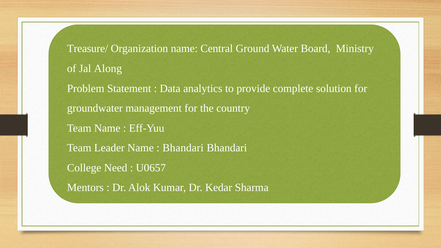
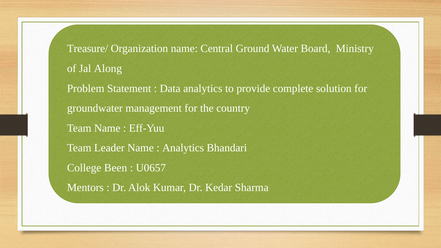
Bhandari: Bhandari -> Analytics (183, 148)
Need: Need -> Been (116, 168)
